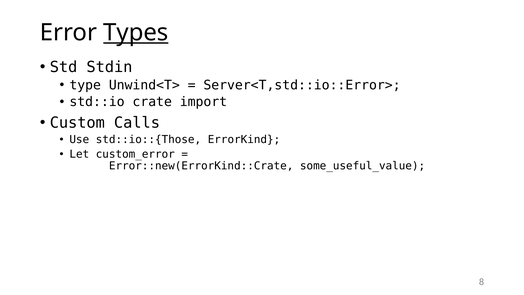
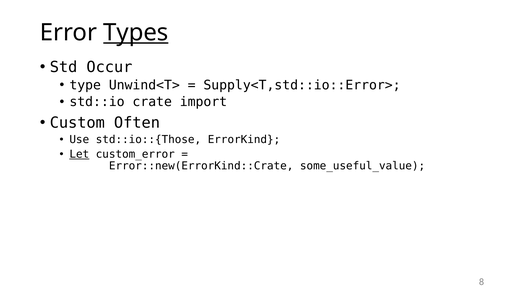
Stdin: Stdin -> Occur (109, 67)
Server<T,std::io::Error>: Server<T,std::io::Error> -> Supply<T,std::io::Error> (302, 85)
Calls: Calls -> Often (137, 123)
Let underline: none -> present (79, 154)
